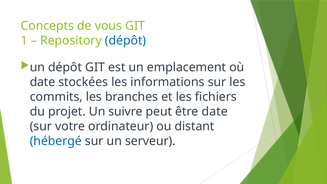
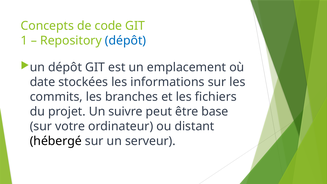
vous: vous -> code (108, 26)
être date: date -> base (215, 112)
hébergé colour: blue -> black (56, 141)
